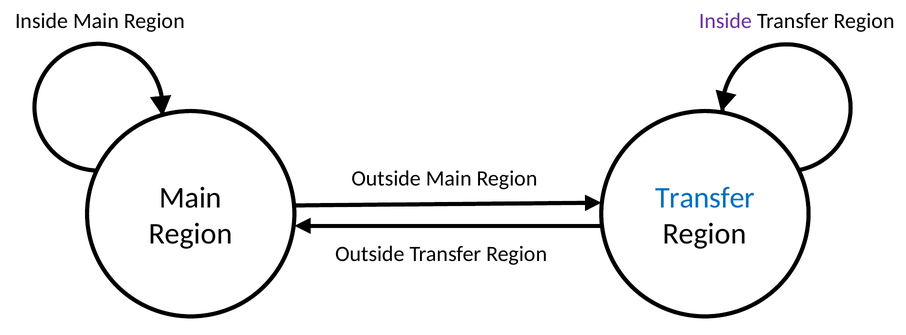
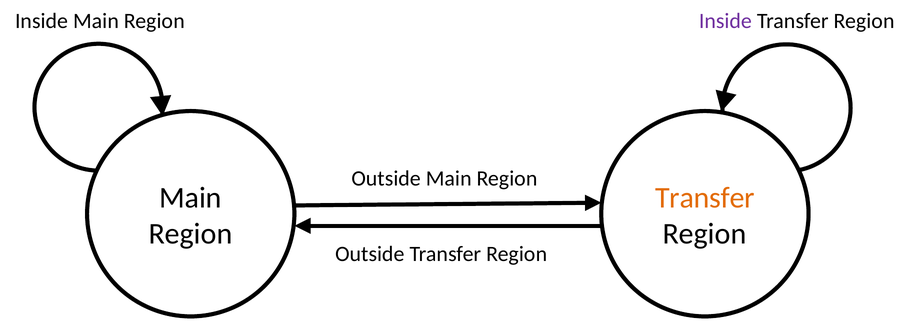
Transfer colour: blue -> orange (705, 197)
